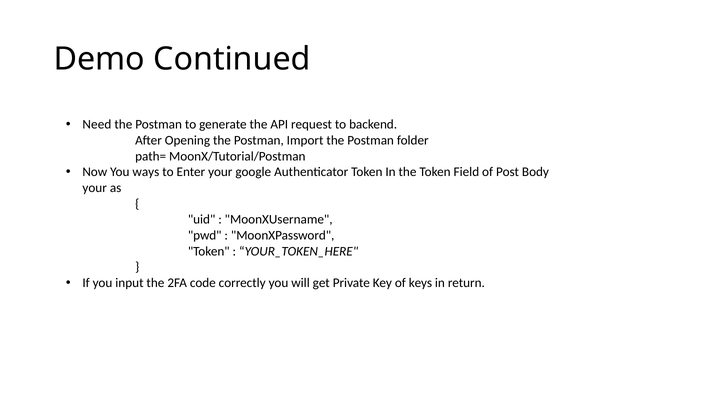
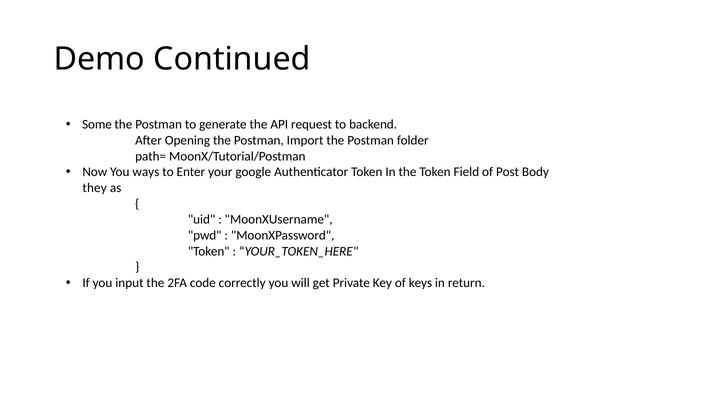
Need: Need -> Some (97, 124)
your: your -> they (95, 188)
